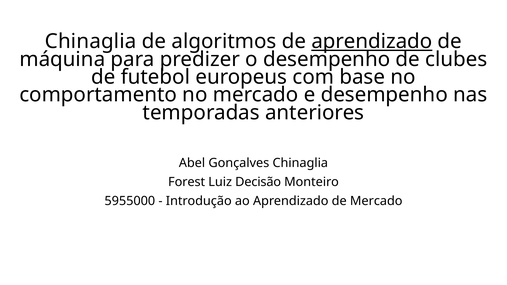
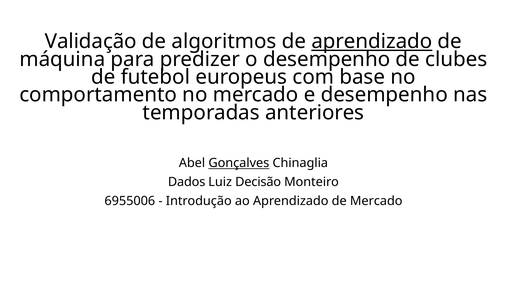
Chinaglia: Chinaglia -> Validação (91, 41)
Gonçalves underline: none -> present (239, 163)
Forest: Forest -> Dados (187, 182)
5955000: 5955000 -> 6955006 (130, 201)
